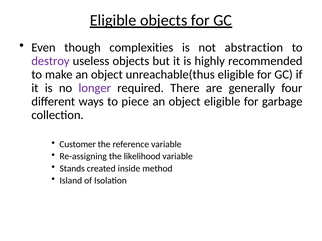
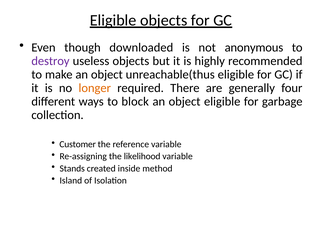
complexities: complexities -> downloaded (141, 48)
abstraction: abstraction -> anonymous (254, 48)
longer colour: purple -> orange (95, 88)
piece: piece -> block (135, 102)
